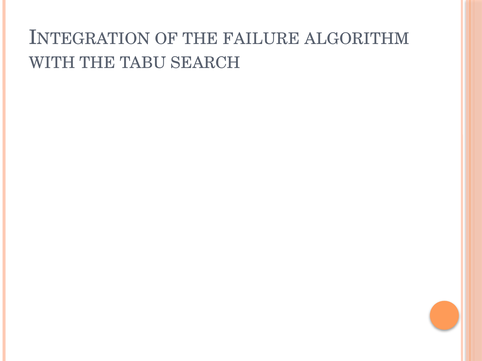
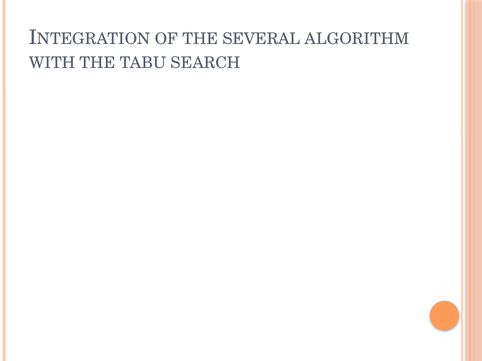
FAILURE: FAILURE -> SEVERAL (261, 39)
